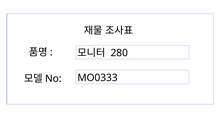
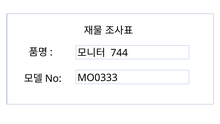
280: 280 -> 744 (119, 53)
